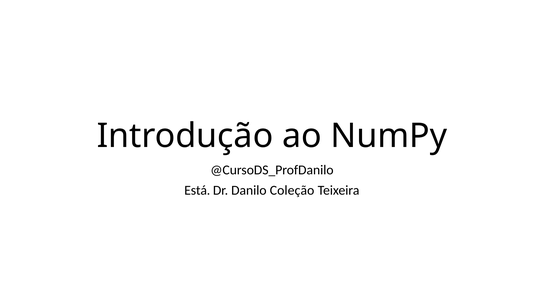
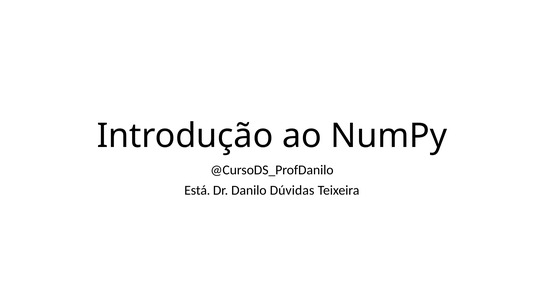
Coleção: Coleção -> Dúvidas (292, 190)
